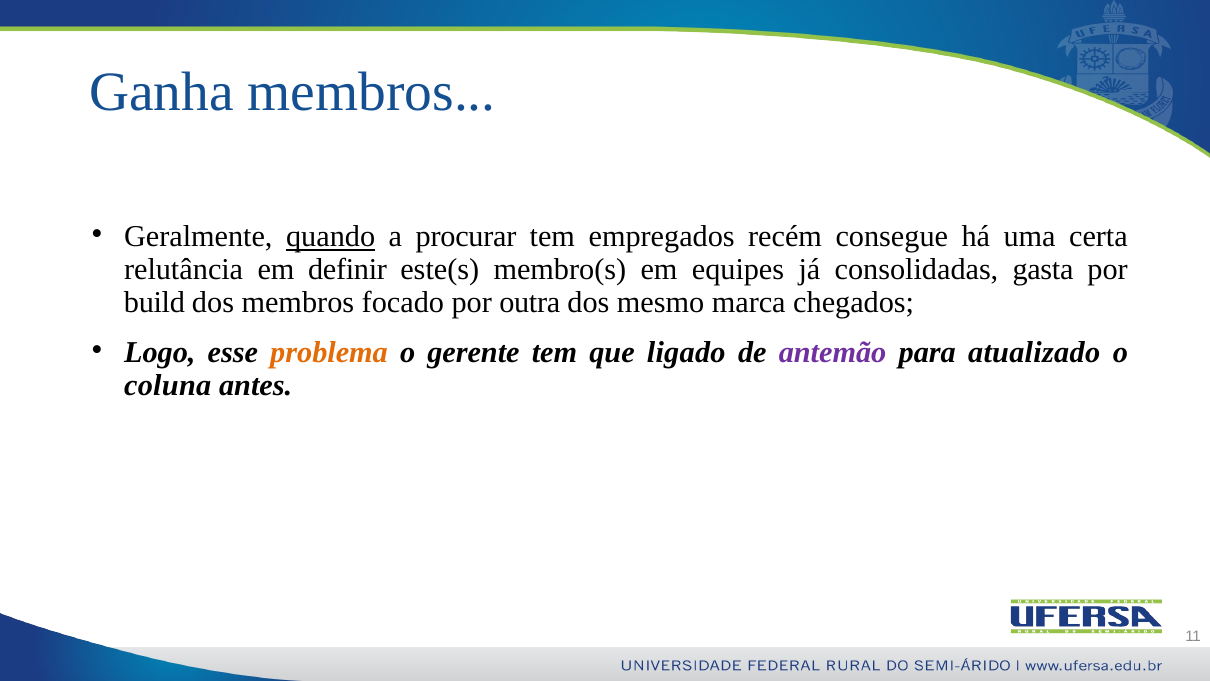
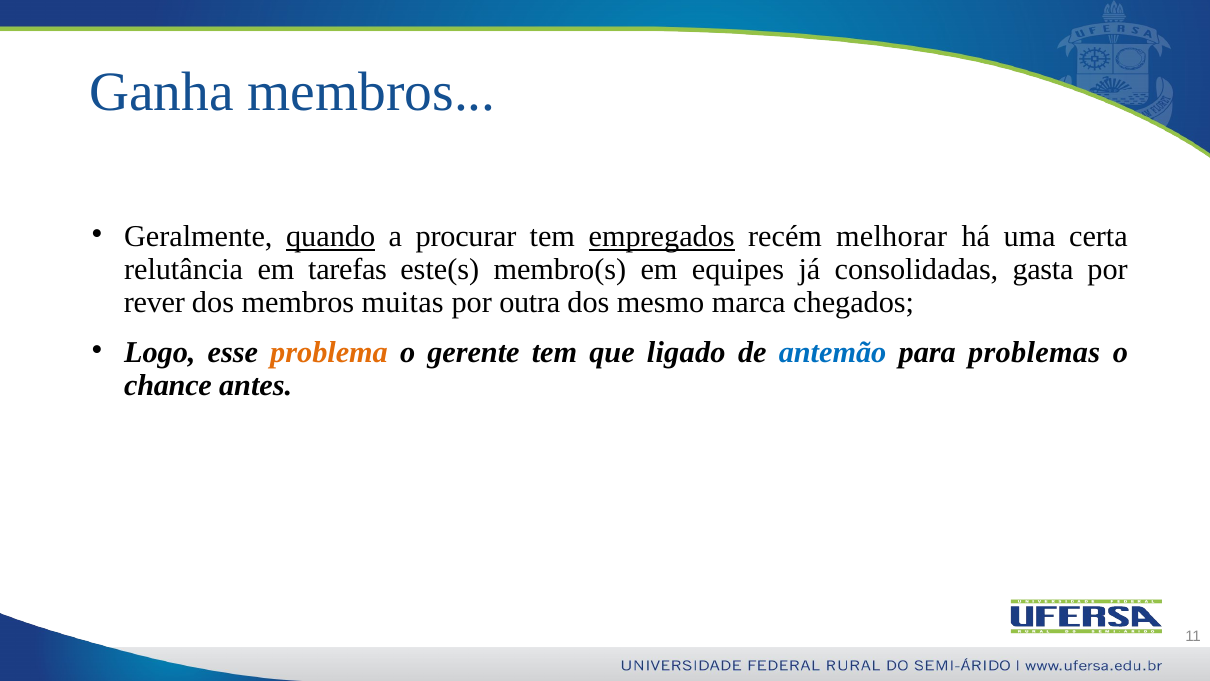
empregados underline: none -> present (662, 237)
consegue: consegue -> melhorar (892, 237)
definir: definir -> tarefas (348, 269)
build: build -> rever (154, 302)
focado: focado -> muitas (403, 302)
antemão colour: purple -> blue (833, 353)
atualizado: atualizado -> problemas (1034, 353)
coluna: coluna -> chance (168, 385)
